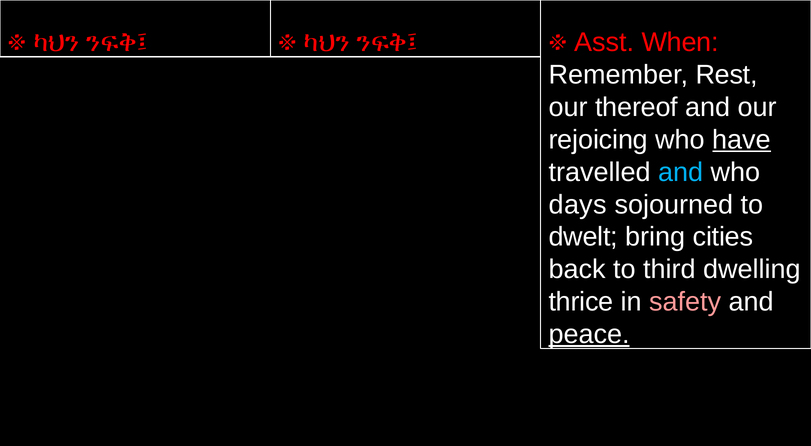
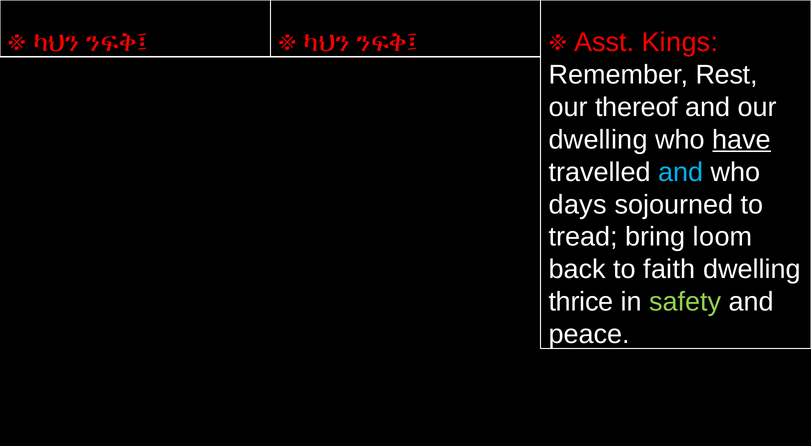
When: When -> Kings (680, 42)
rejoicing: rejoicing -> dwelling (598, 140)
dwelt: dwelt -> tread (583, 237)
cities: cities -> loom (723, 237)
third: third -> faith (669, 269)
safety colour: pink -> light green (685, 302)
peace underline: present -> none (589, 334)
